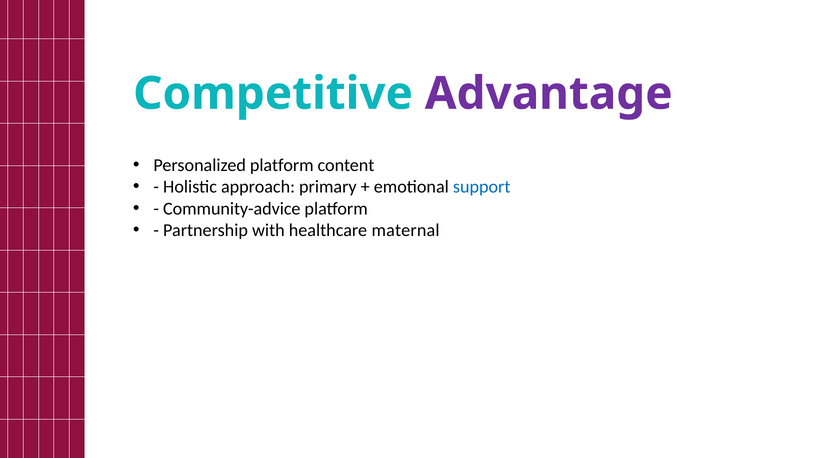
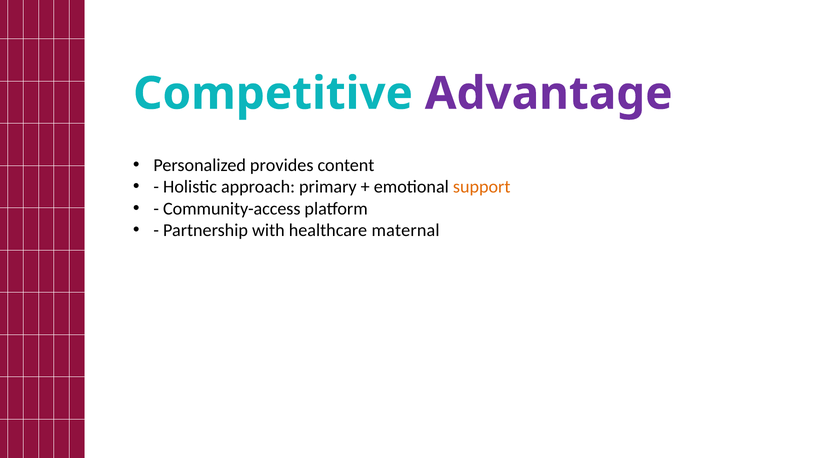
Personalized platform: platform -> provides (282, 165)
support colour: blue -> orange (482, 187)
Community-advice: Community-advice -> Community-access (232, 209)
